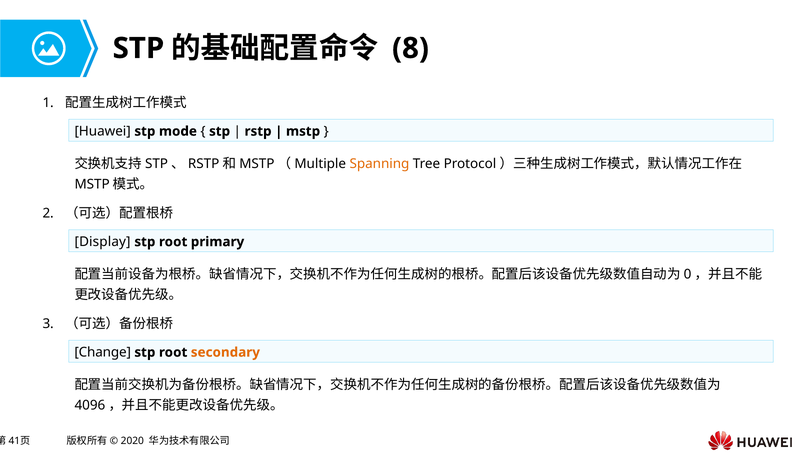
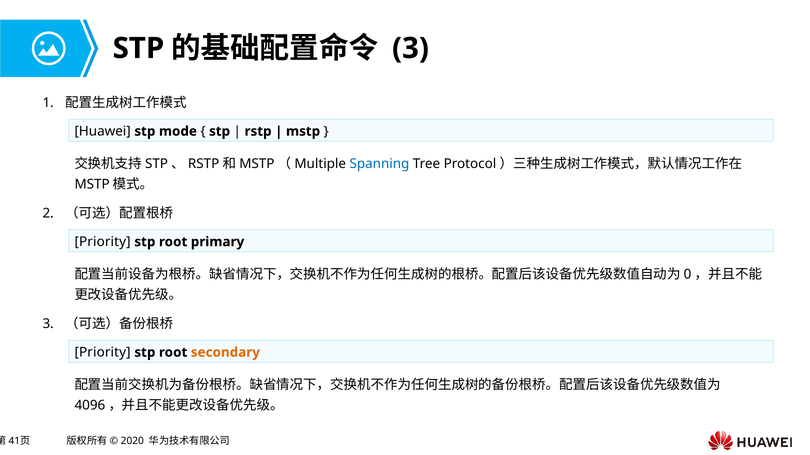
8: 8 -> 3 (410, 48)
Spanning colour: orange -> blue (379, 164)
Display: Display -> Priority (103, 242)
Change: Change -> Priority (103, 353)
